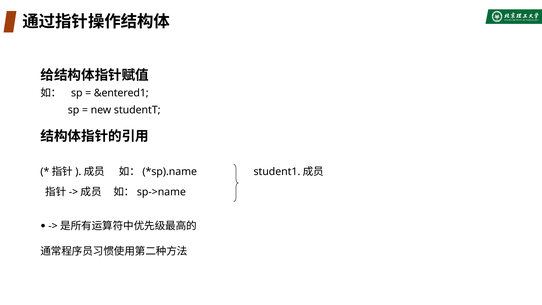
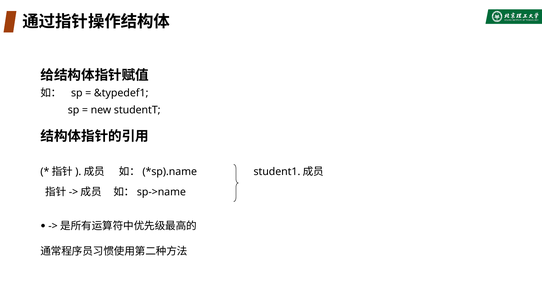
&entered1: &entered1 -> &typedef1 (121, 93)
